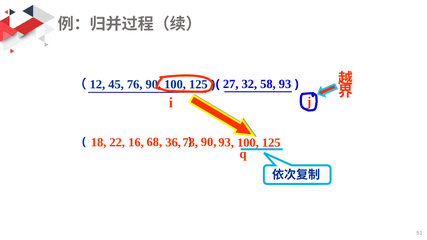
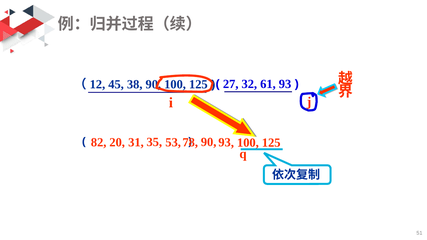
76: 76 -> 38 (135, 85)
58: 58 -> 61 (268, 84)
68: 68 -> 35 (154, 142)
18: 18 -> 82 (99, 142)
36: 36 -> 53 (173, 142)
22: 22 -> 20 (117, 143)
16: 16 -> 31 (136, 143)
